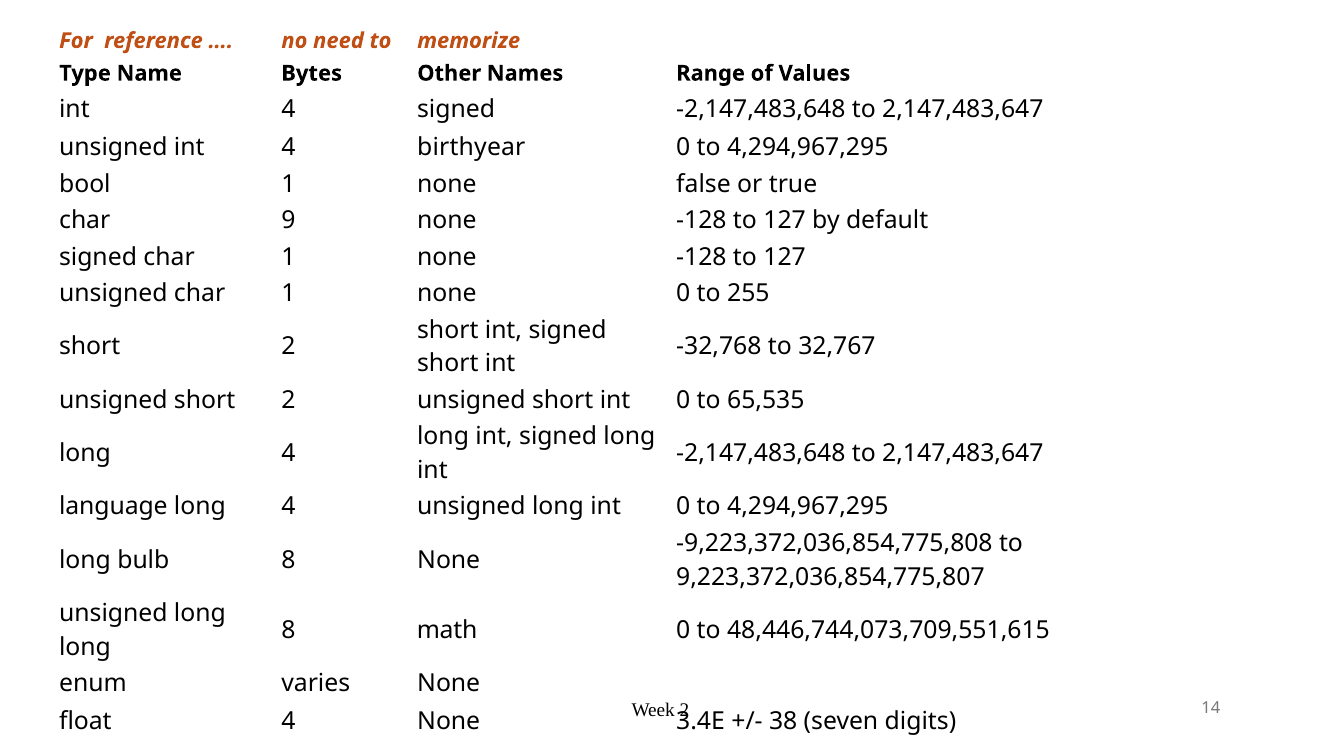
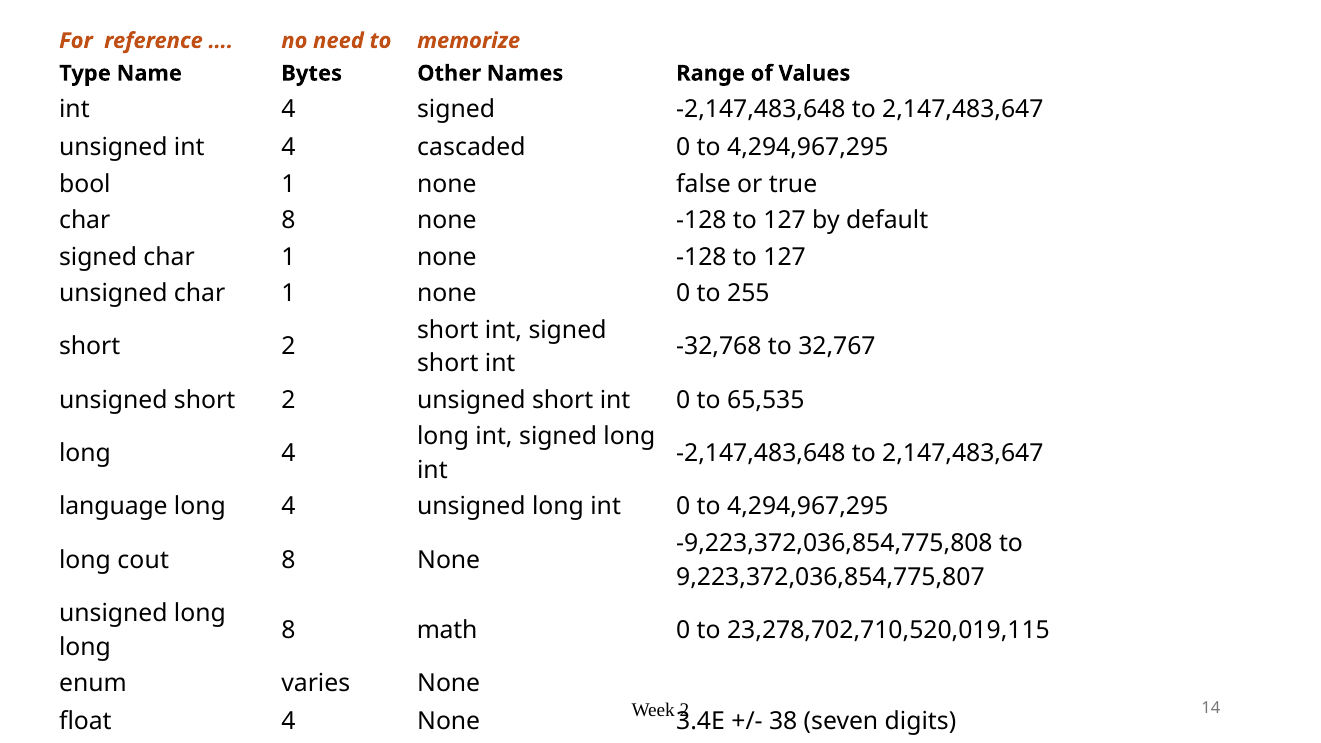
birthyear: birthyear -> cascaded (471, 148)
char 9: 9 -> 8 (288, 221)
bulb: bulb -> cout (143, 560)
48,446,744,073,709,551,615: 48,446,744,073,709,551,615 -> 23,278,702,710,520,019,115 (888, 630)
